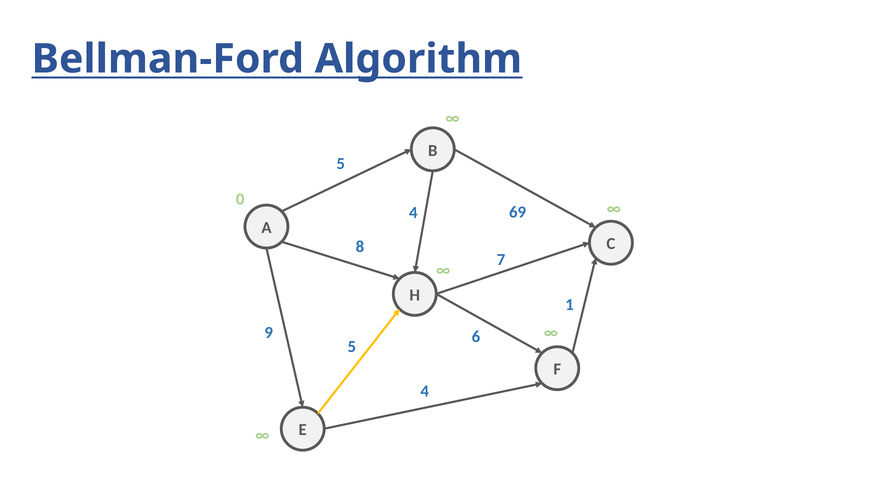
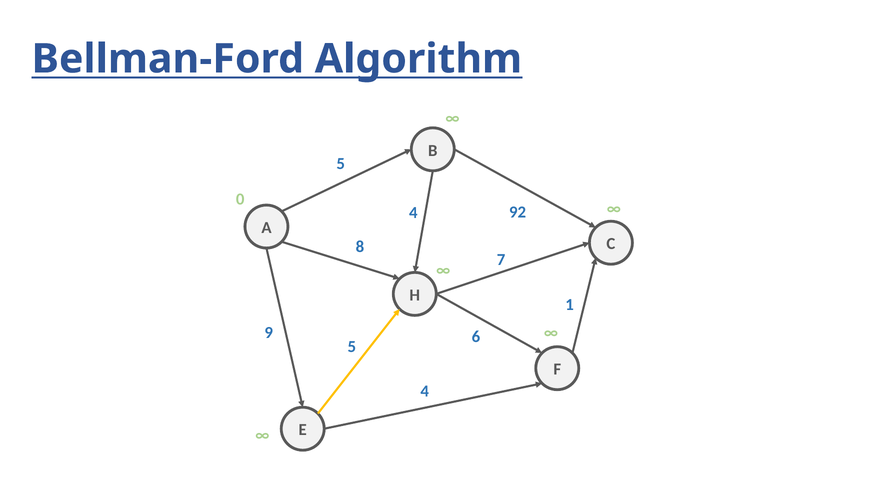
69: 69 -> 92 (518, 212)
